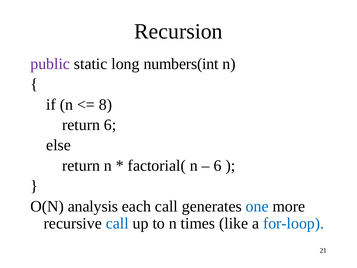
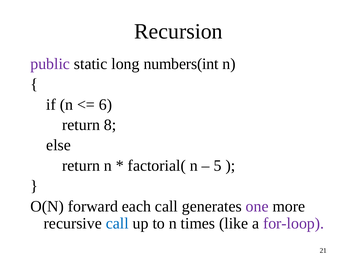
8: 8 -> 6 (105, 104)
return 6: 6 -> 8 (110, 125)
6: 6 -> 5 (218, 165)
analysis: analysis -> forward (93, 206)
one colour: blue -> purple (257, 206)
for-loop colour: blue -> purple (294, 223)
